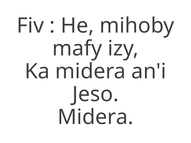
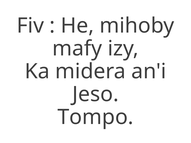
Midera: Midera -> Tompo (95, 117)
